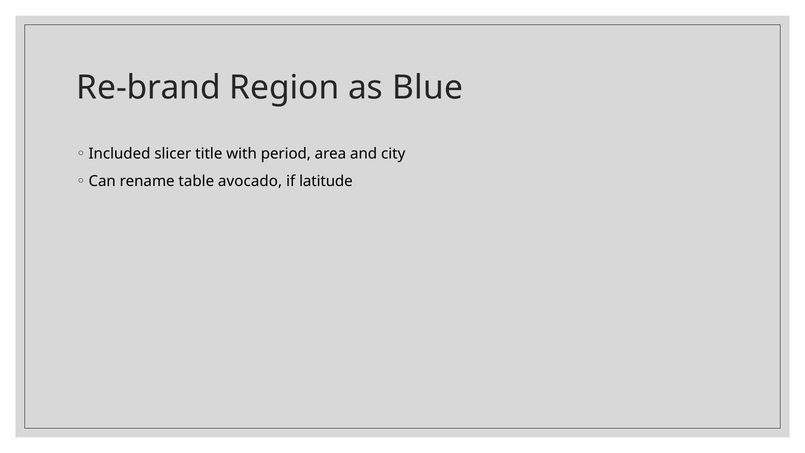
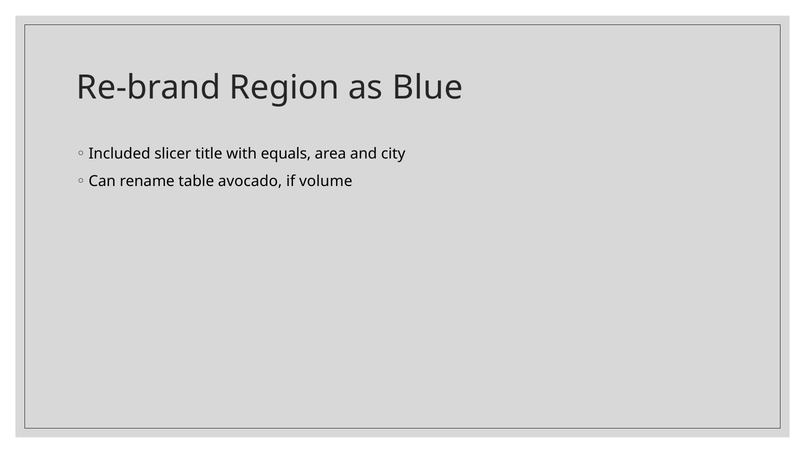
period: period -> equals (286, 154)
latitude: latitude -> volume (326, 181)
